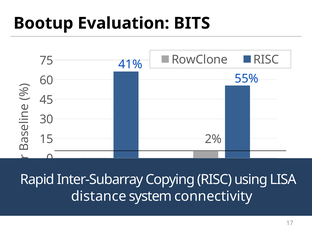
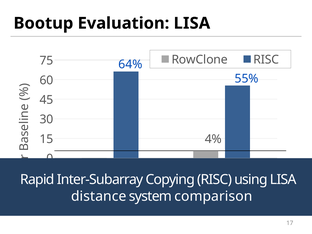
Evaluation BITS: BITS -> LISA (192, 23)
41%: 41% -> 64% (130, 64)
2%: 2% -> 4% (213, 139)
connectivity: connectivity -> comparison (213, 196)
